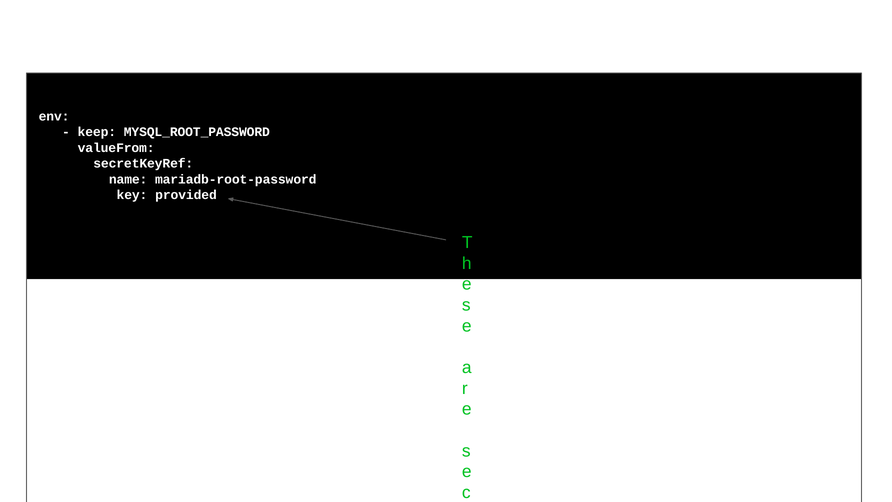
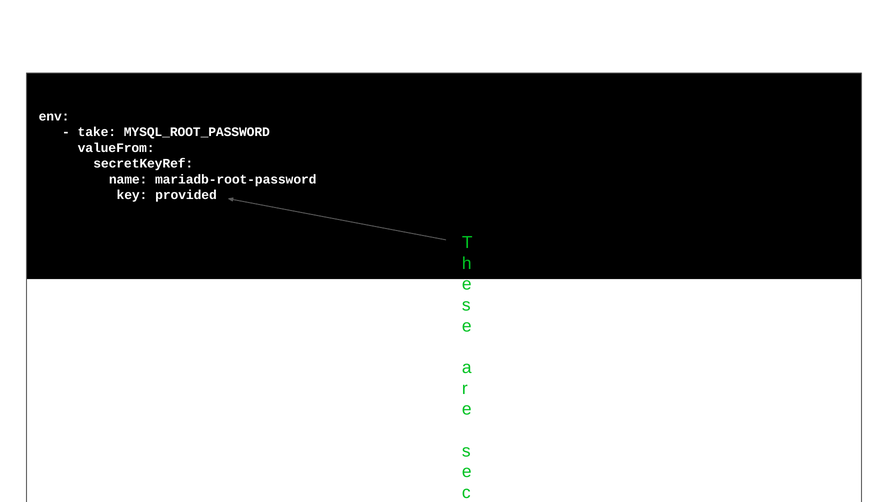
keep: keep -> take (97, 132)
